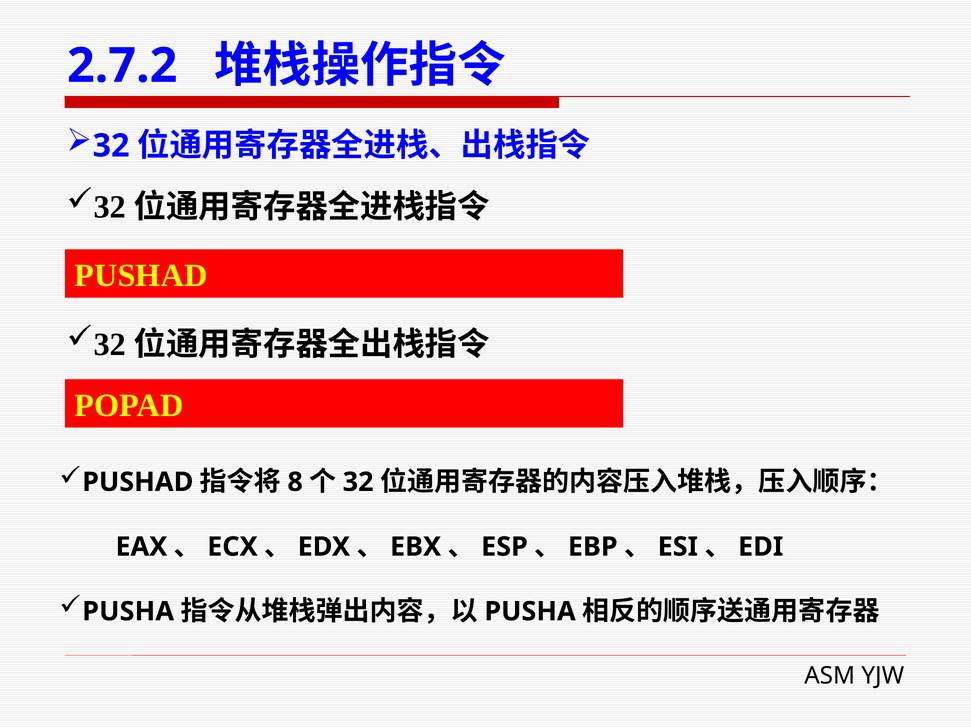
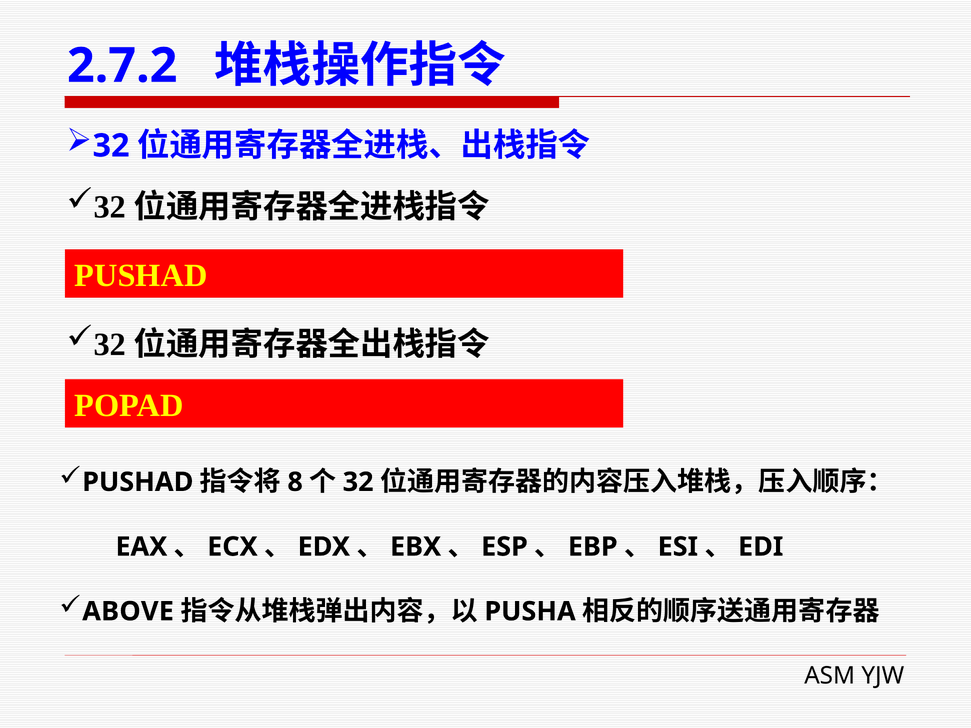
PUSHA: PUSHA -> ABOVE (128, 612)
